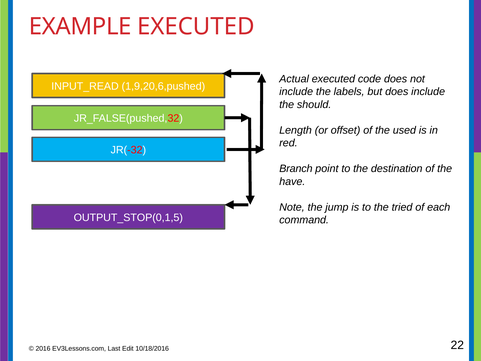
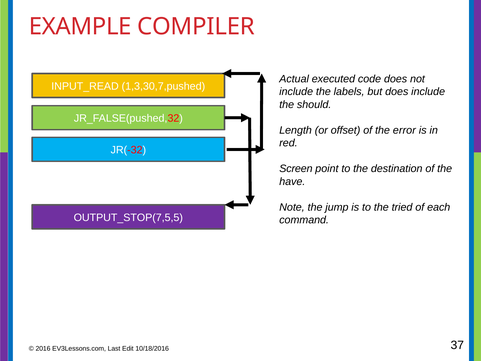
EXAMPLE EXECUTED: EXECUTED -> COMPILER (196, 27)
1,9,20,6,pushed: 1,9,20,6,pushed -> 1,3,30,7,pushed (163, 86)
used: used -> error (404, 130)
Branch: Branch -> Screen (296, 169)
OUTPUT_STOP(0,1,5: OUTPUT_STOP(0,1,5 -> OUTPUT_STOP(7,5,5 (128, 217)
22: 22 -> 37 (457, 345)
